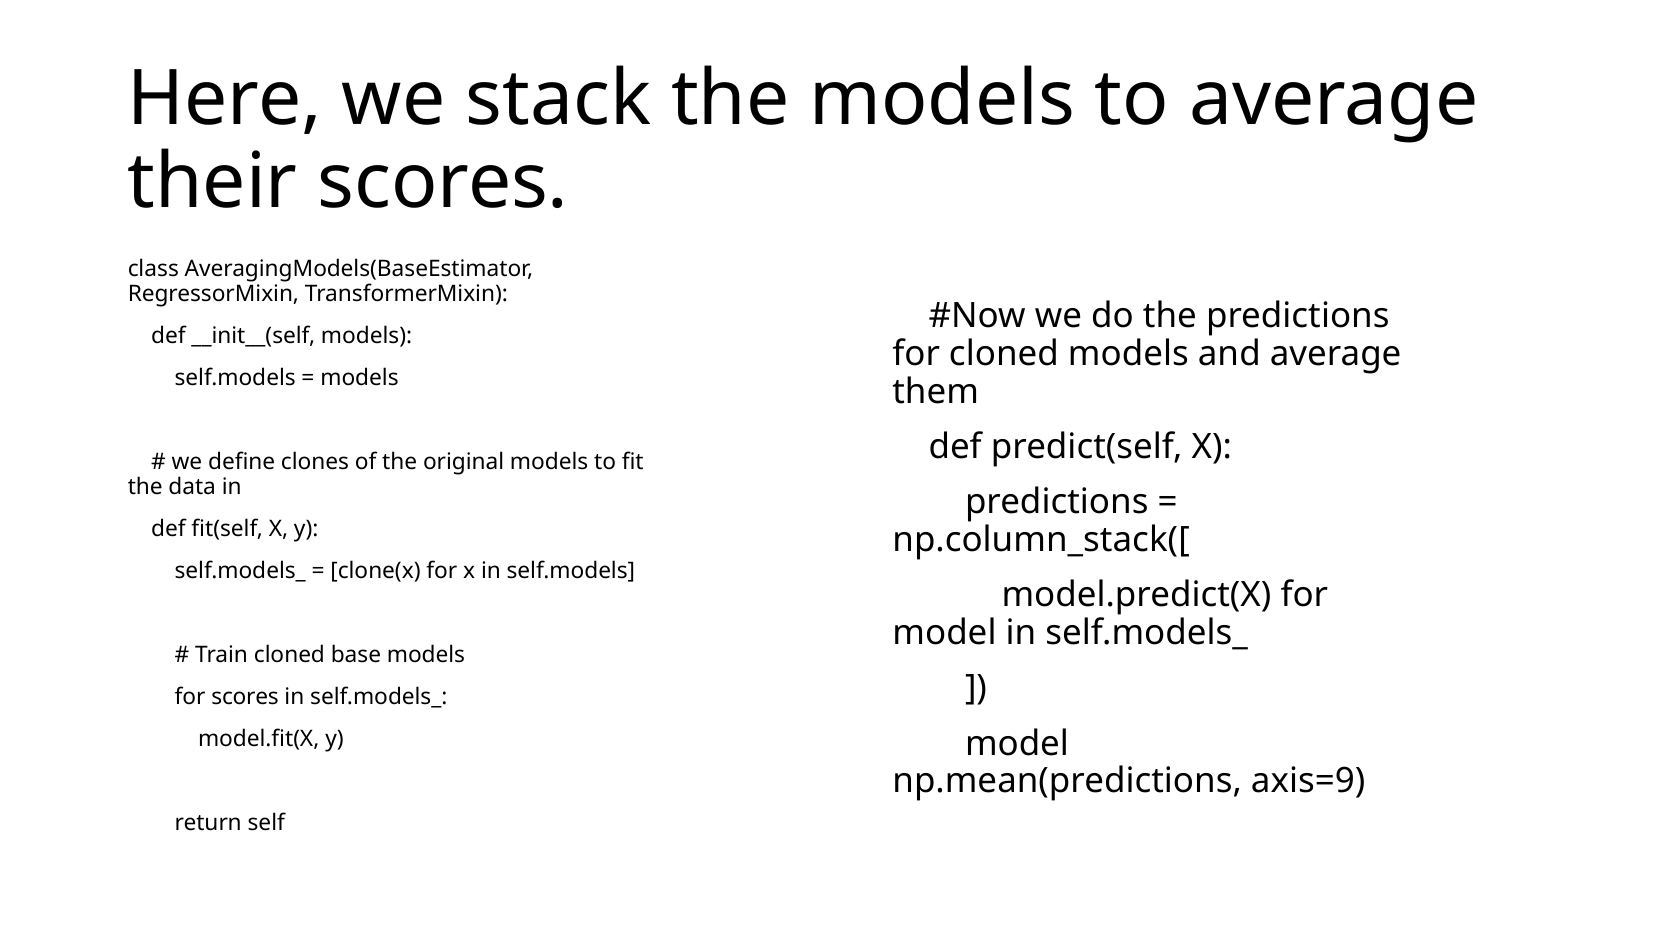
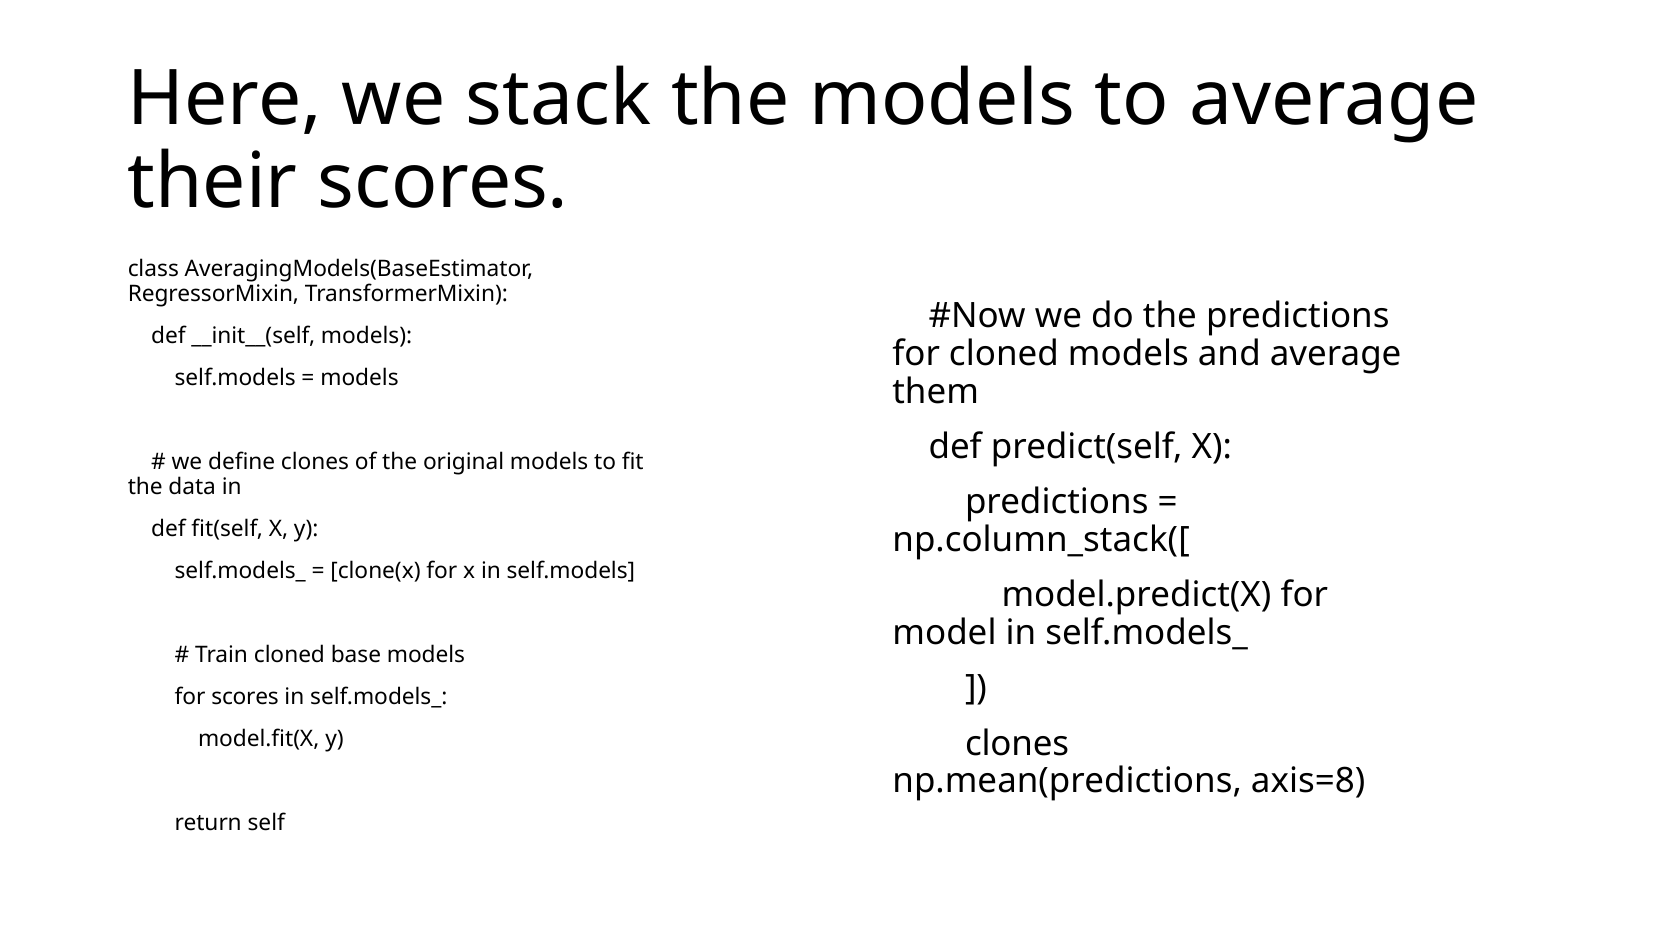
model: model -> clones (1017, 743)
axis=9: axis=9 -> axis=8 (1308, 781)
